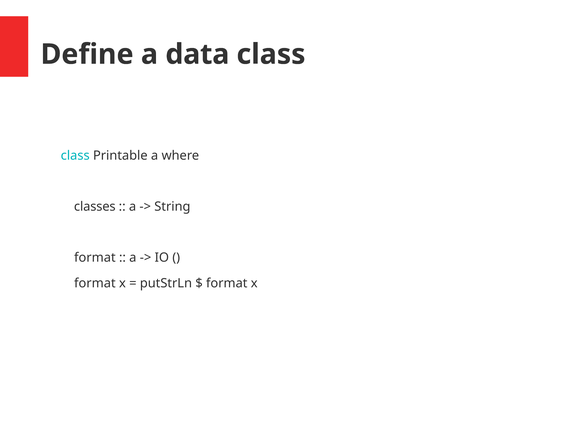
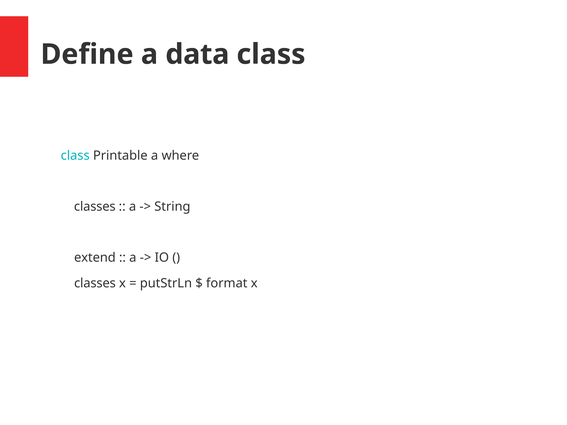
format: format -> extend (95, 258)
format: format -> classes (95, 283)
